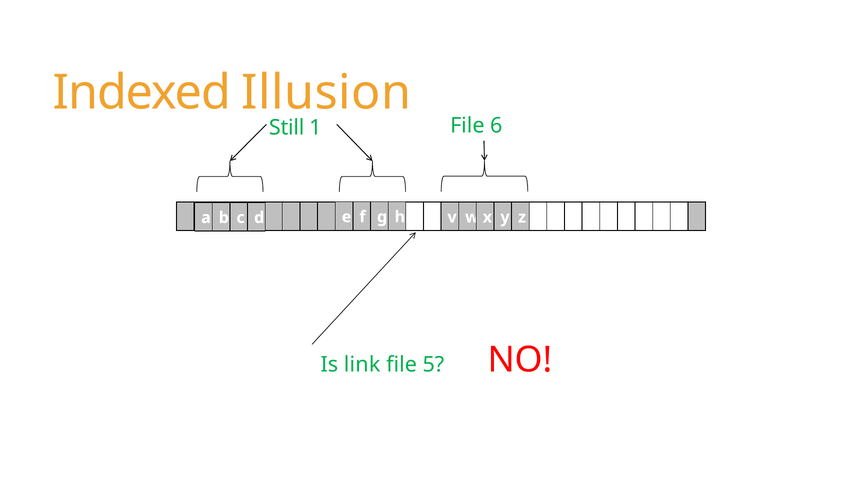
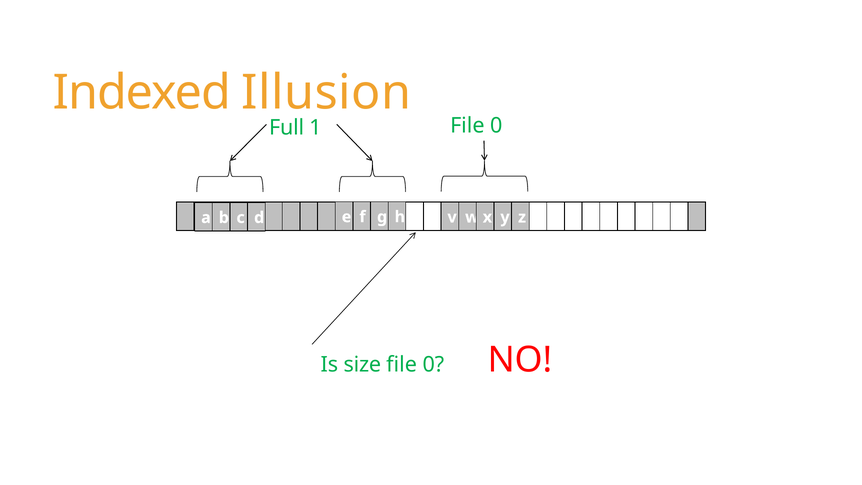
Still: Still -> Full (287, 128)
1 File 6: 6 -> 0 (496, 126)
link: link -> size (362, 365)
5: 5 -> 0 (433, 365)
